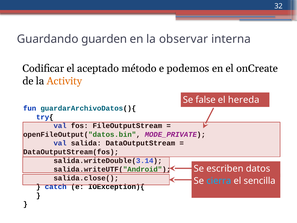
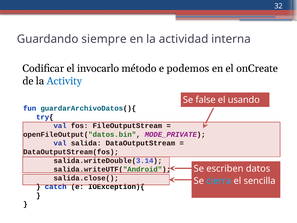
guarden: guarden -> siempre (104, 39)
observar: observar -> actividad (184, 39)
aceptado: aceptado -> invocarlo (98, 68)
Activity colour: orange -> blue (64, 81)
hereda: hereda -> usando (244, 100)
